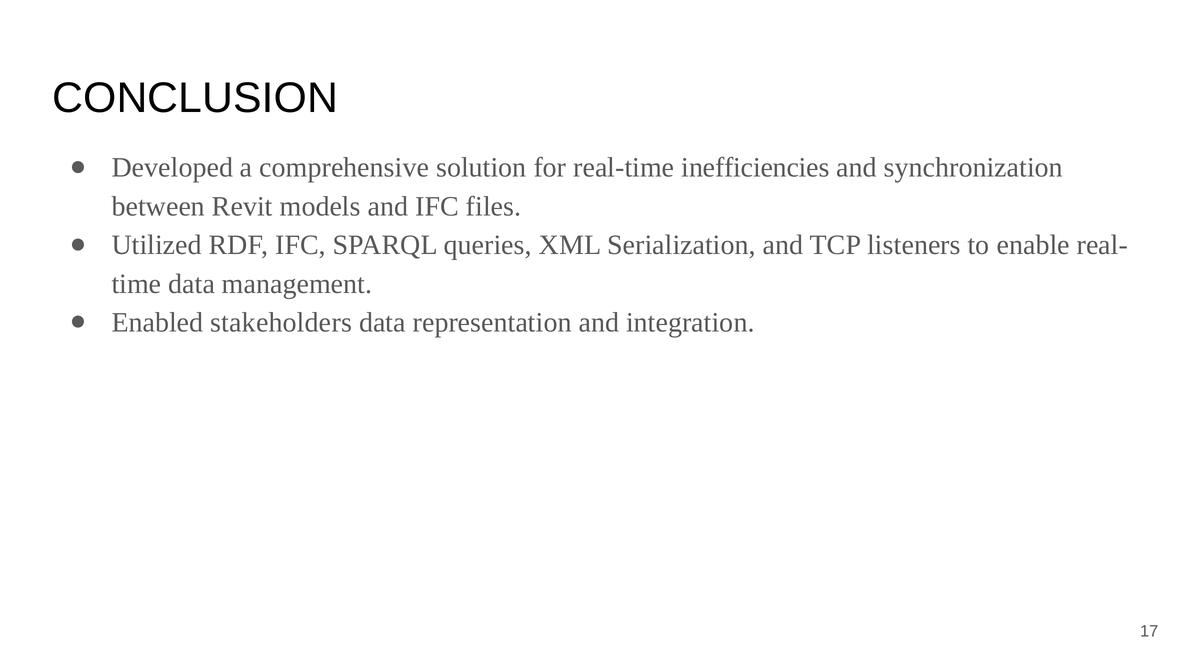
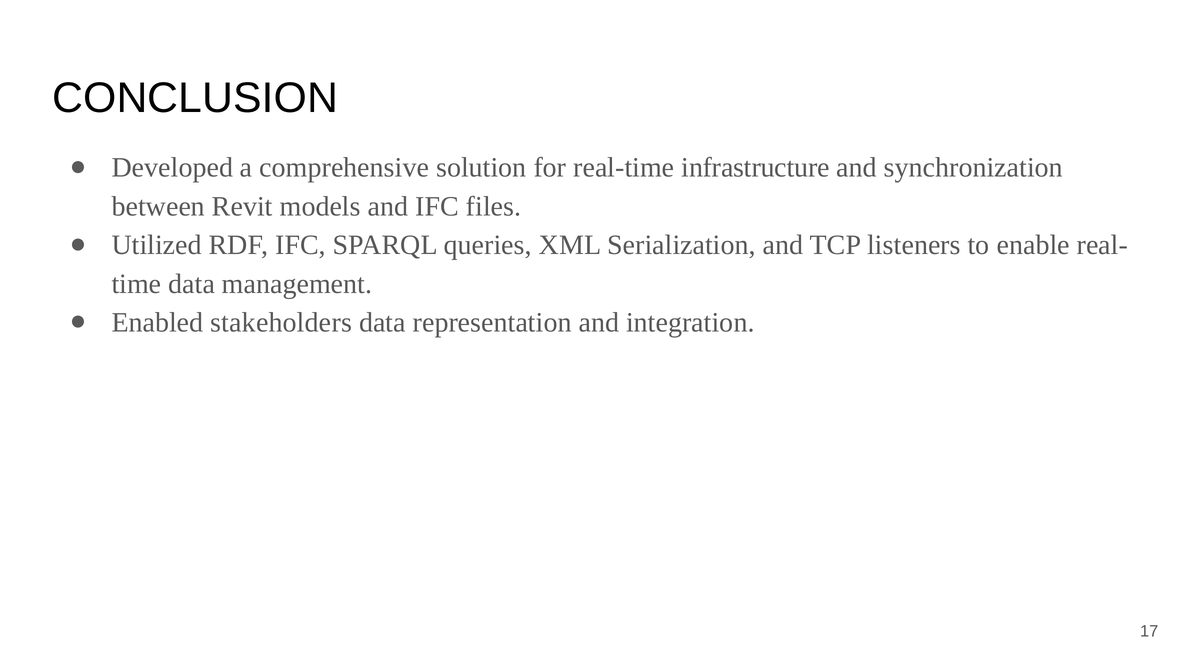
inefficiencies: inefficiencies -> infrastructure (756, 168)
